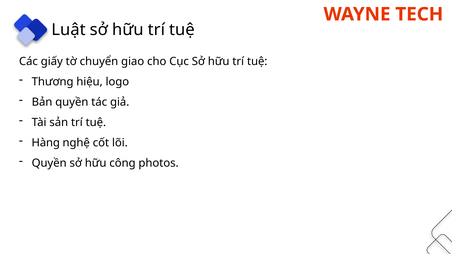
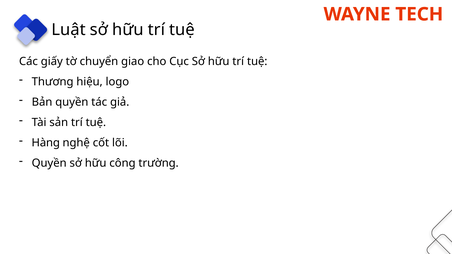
photos: photos -> trường (159, 163)
